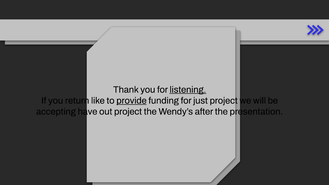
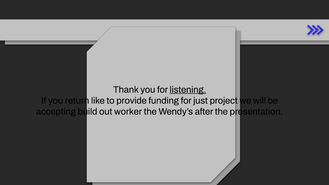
provide underline: present -> none (132, 101)
have: have -> build (87, 112)
out project: project -> worker (128, 112)
